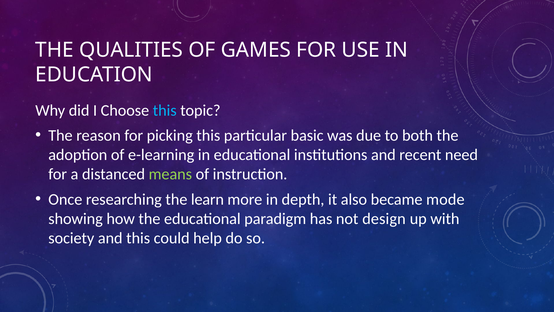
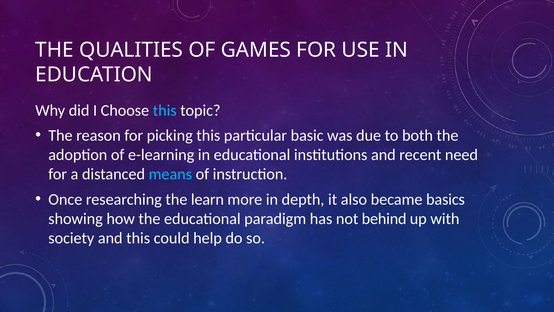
means colour: light green -> light blue (170, 174)
mode: mode -> basics (445, 199)
design: design -> behind (384, 219)
